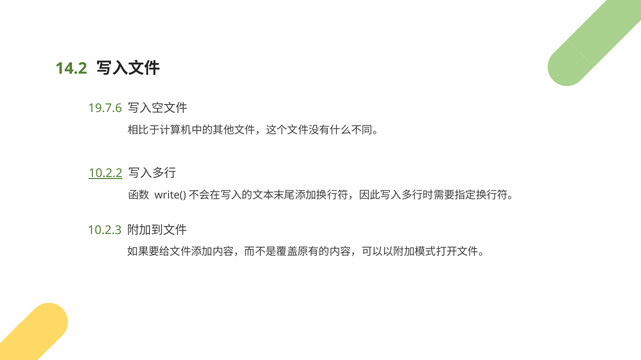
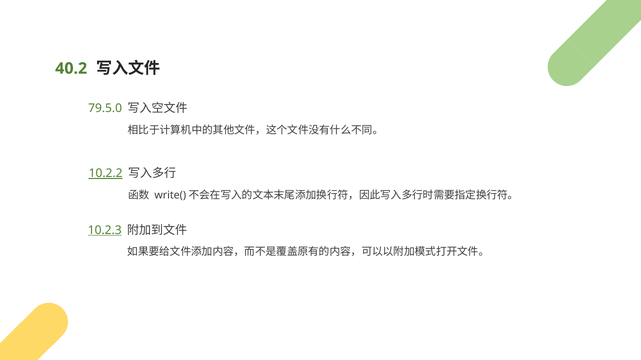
14.2: 14.2 -> 40.2 (71, 69)
19.7.6: 19.7.6 -> 79.5.0 (105, 109)
10.2.3 underline: none -> present (105, 230)
